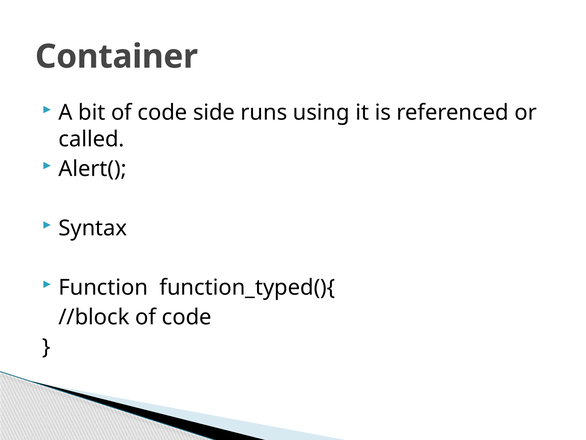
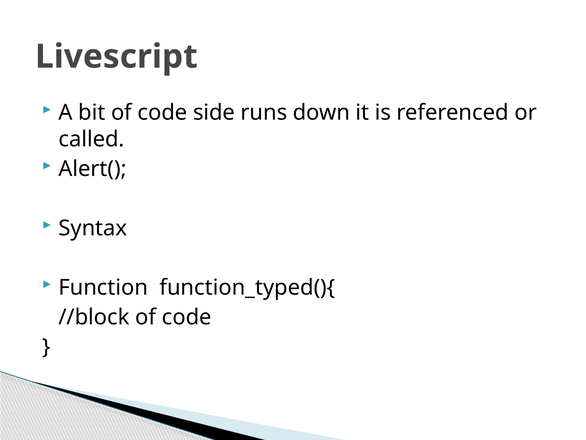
Container: Container -> Livescript (116, 57)
using: using -> down (321, 113)
